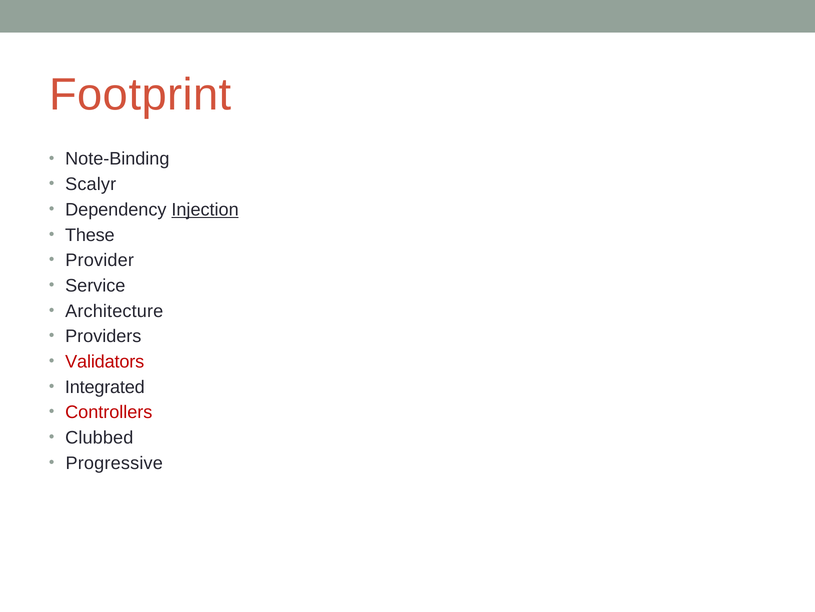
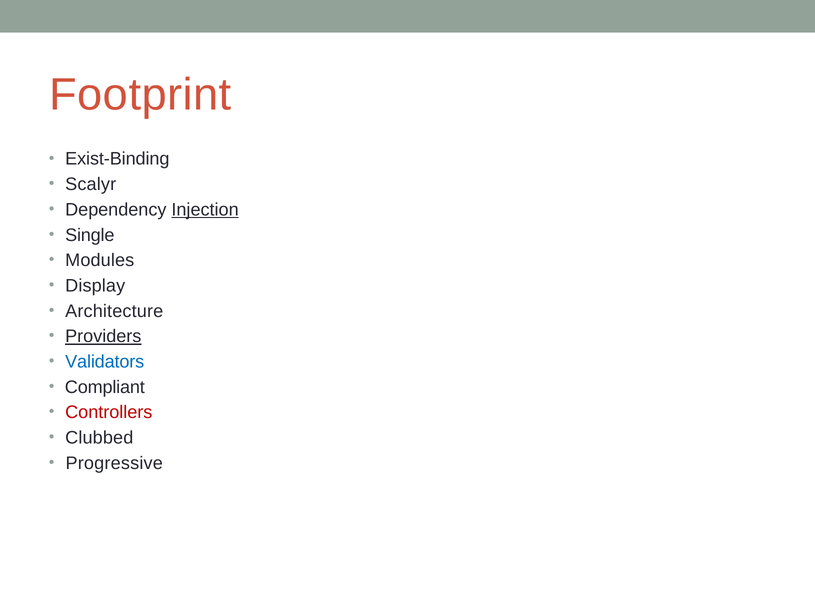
Note-Binding: Note-Binding -> Exist-Binding (117, 159)
These: These -> Single (90, 235)
Provider: Provider -> Modules (100, 260)
Service: Service -> Display (95, 285)
Providers underline: none -> present (103, 336)
Validators colour: red -> blue (105, 361)
Integrated: Integrated -> Compliant (105, 387)
